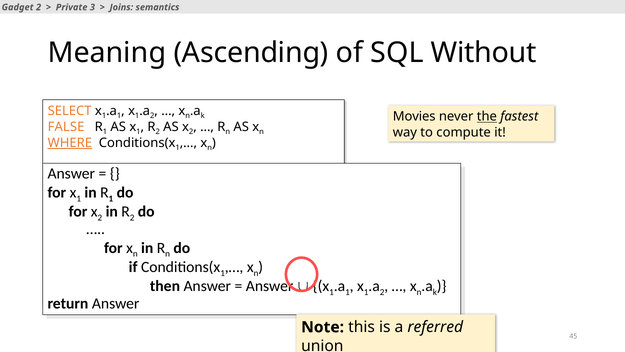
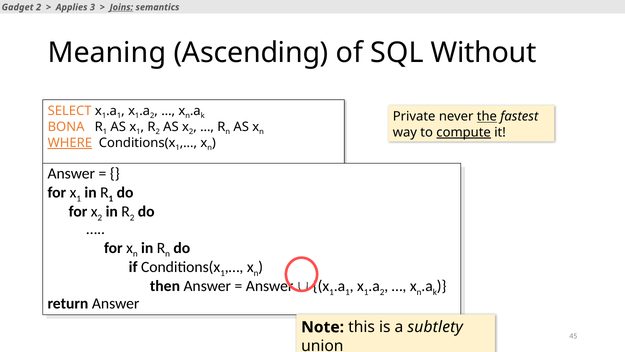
Private: Private -> Applies (72, 7)
Joins underline: none -> present (121, 7)
Movies: Movies -> Private (414, 116)
FALSE: FALSE -> BONA (66, 127)
compute underline: none -> present (464, 132)
referred: referred -> subtlety (435, 327)
